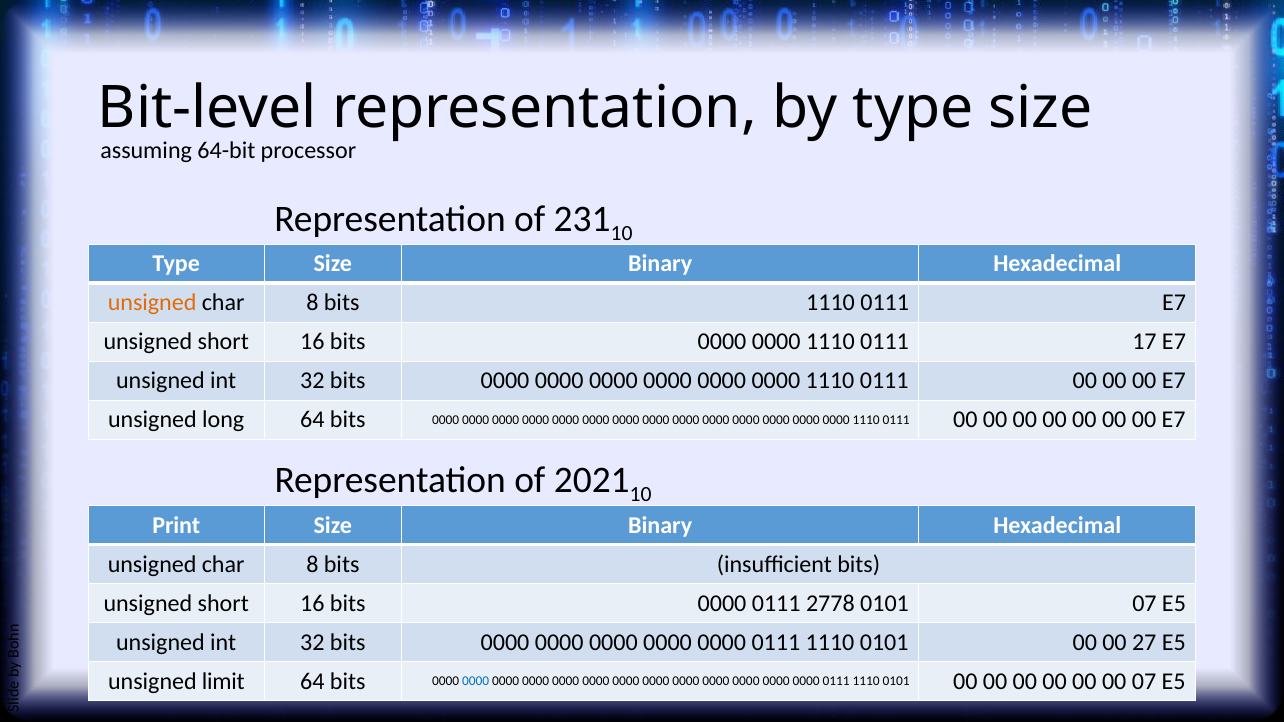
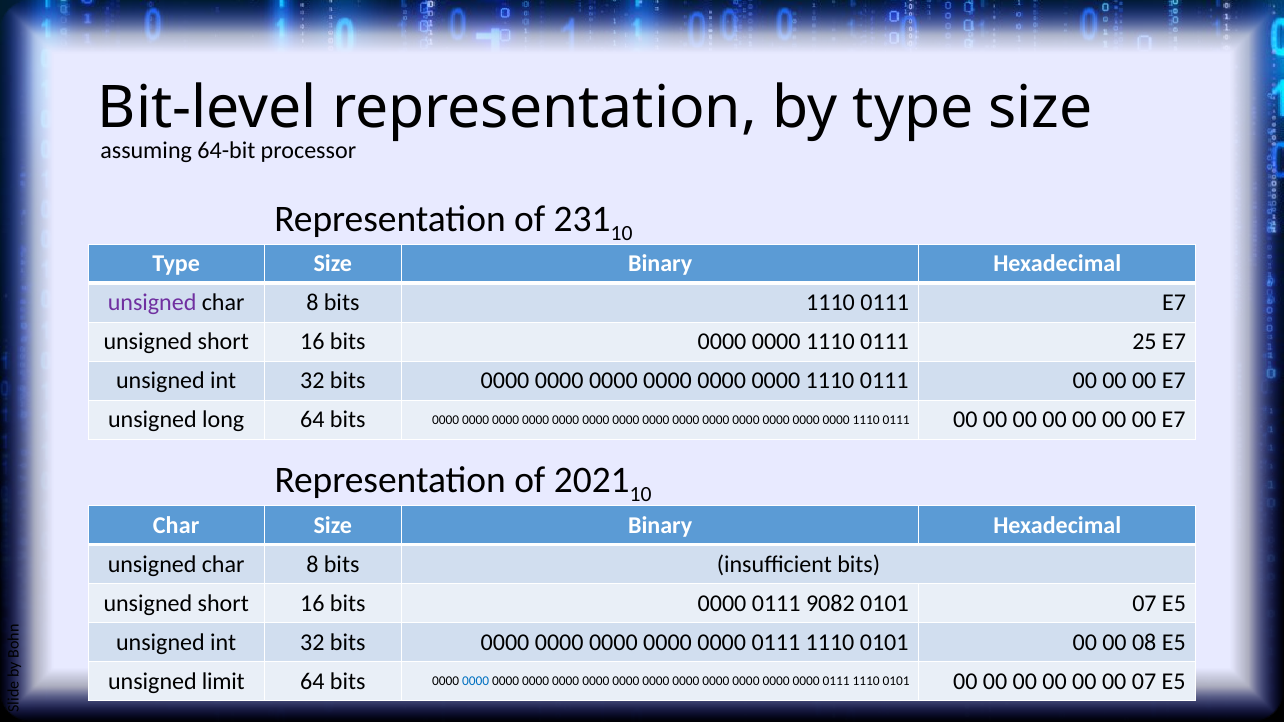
unsigned colour: orange -> purple (152, 303)
17: 17 -> 25 (1144, 342)
Print: Print -> Char (176, 525)
2778: 2778 -> 9082 (830, 603)
27: 27 -> 08 (1144, 643)
